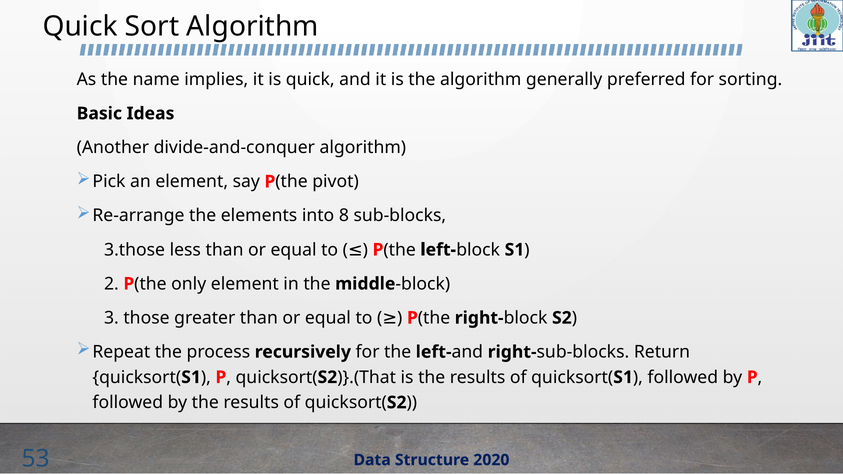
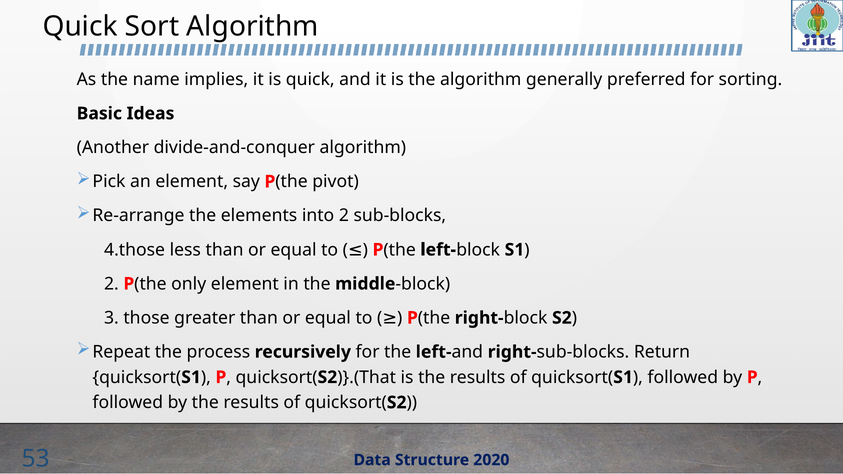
into 8: 8 -> 2 (344, 216)
3.those: 3.those -> 4.those (135, 250)
